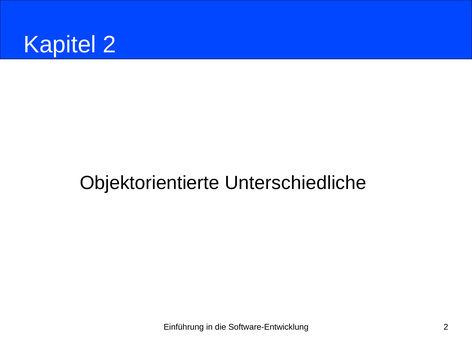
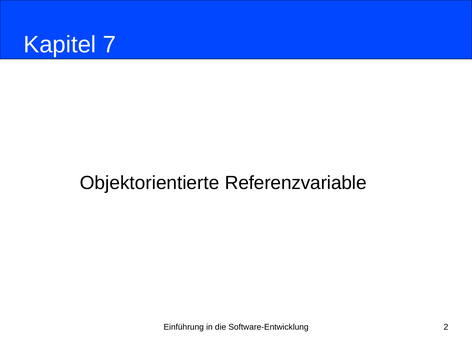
Kapitel 2: 2 -> 7 (109, 45)
Unterschiedliche: Unterschiedliche -> Referenzvariable (296, 183)
